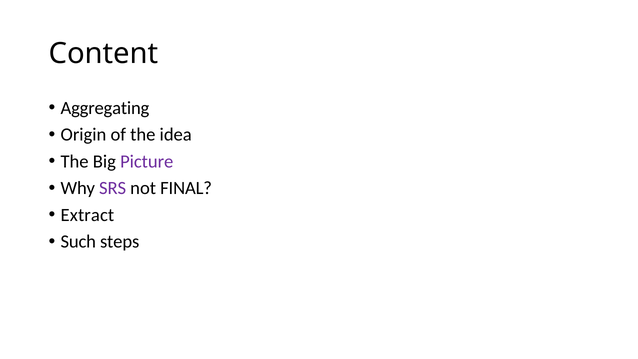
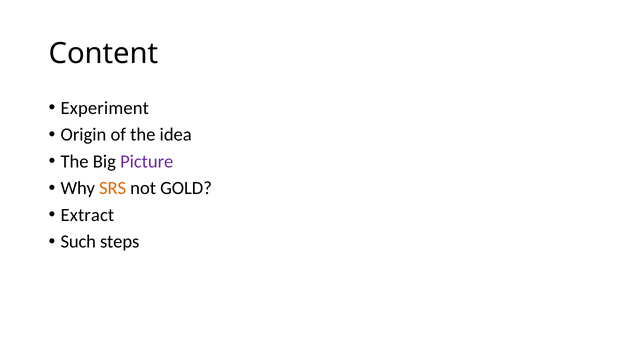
Aggregating: Aggregating -> Experiment (105, 108)
SRS colour: purple -> orange (113, 188)
FINAL: FINAL -> GOLD (186, 188)
